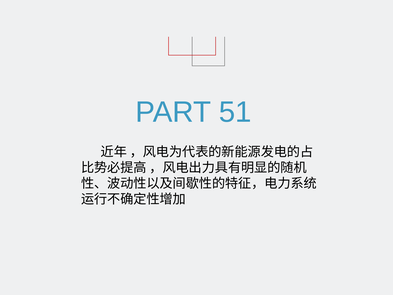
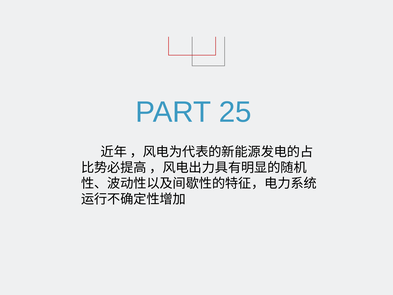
51: 51 -> 25 (235, 112)
